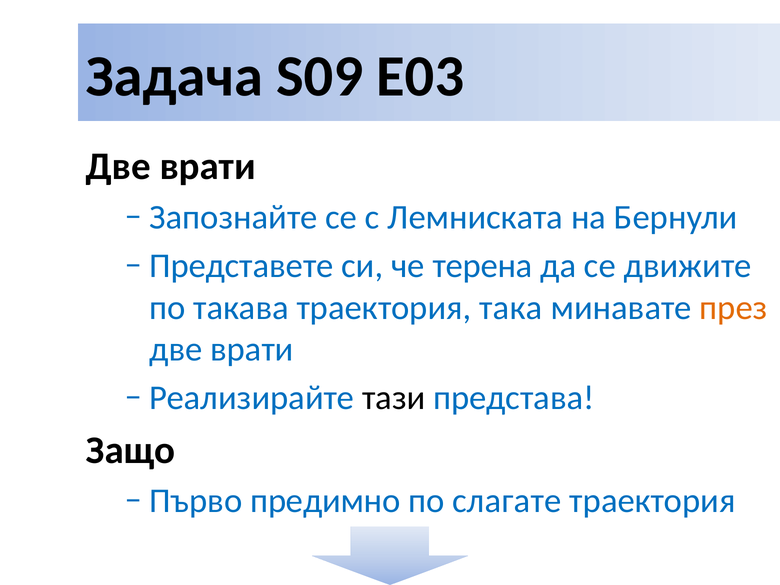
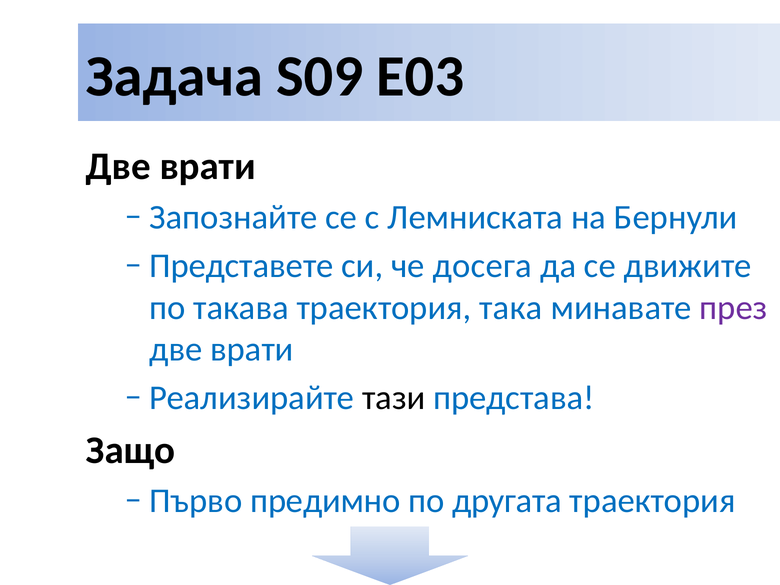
терена: терена -> досега (482, 266)
през colour: orange -> purple (733, 308)
слагате: слагате -> другата (507, 501)
